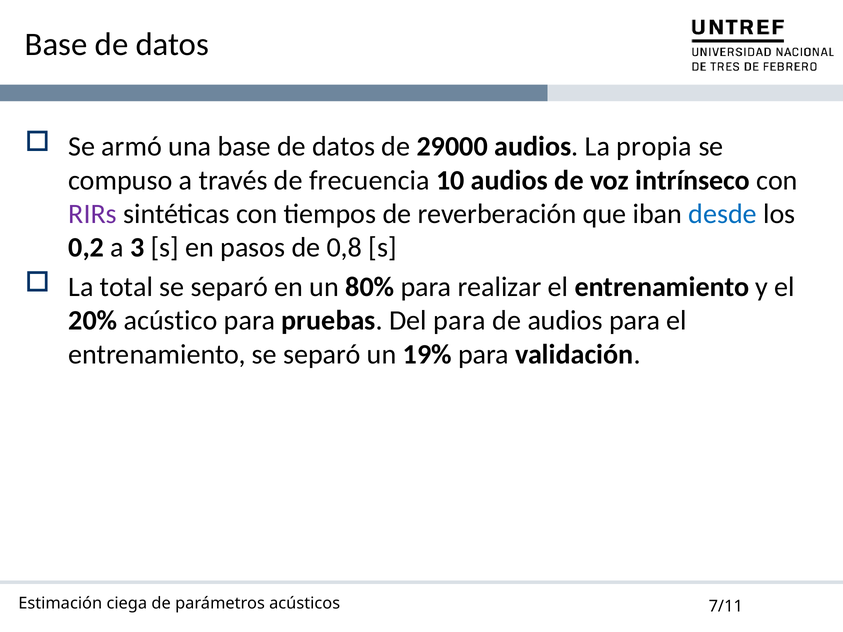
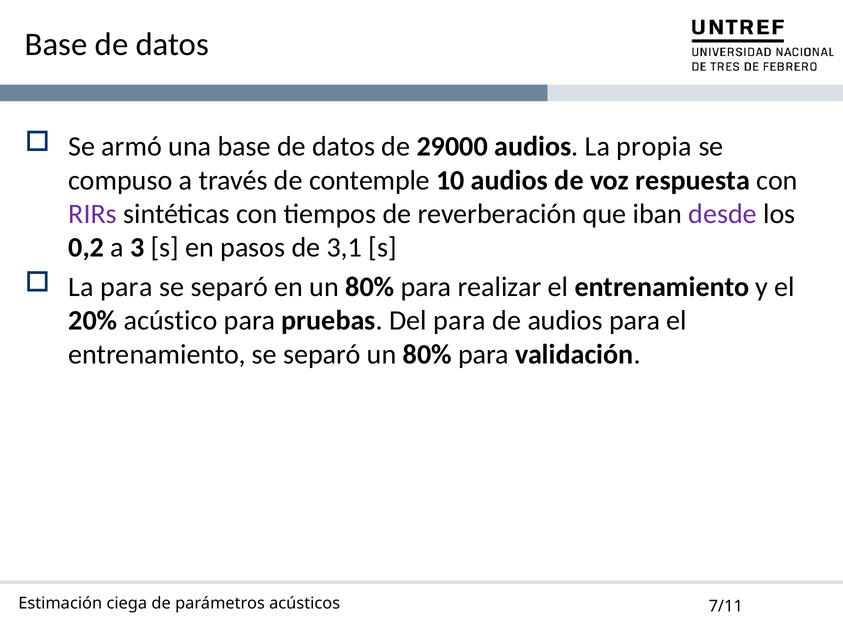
frecuencia: frecuencia -> contemple (369, 180)
intrínseco: intrínseco -> respuesta (693, 180)
desde colour: blue -> purple (723, 214)
0,8: 0,8 -> 3,1 (344, 248)
La total: total -> para (126, 287)
separó un 19%: 19% -> 80% (427, 355)
